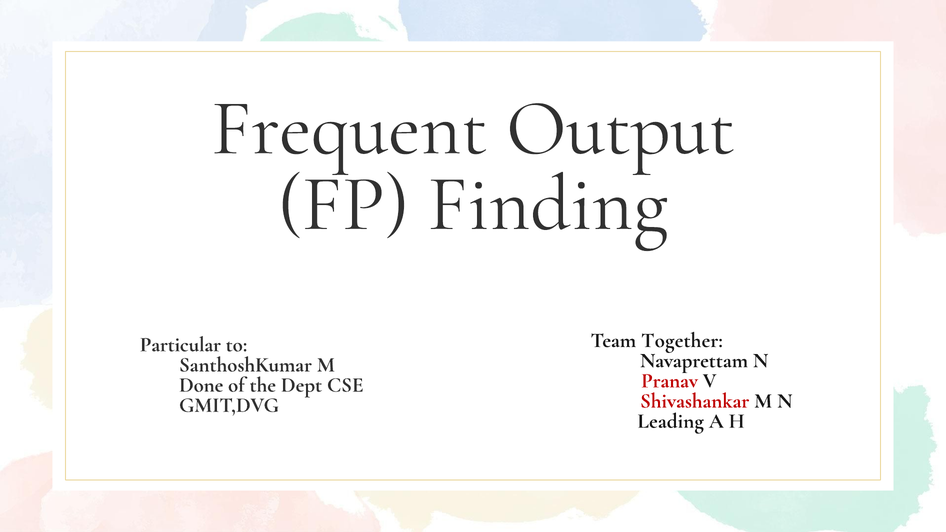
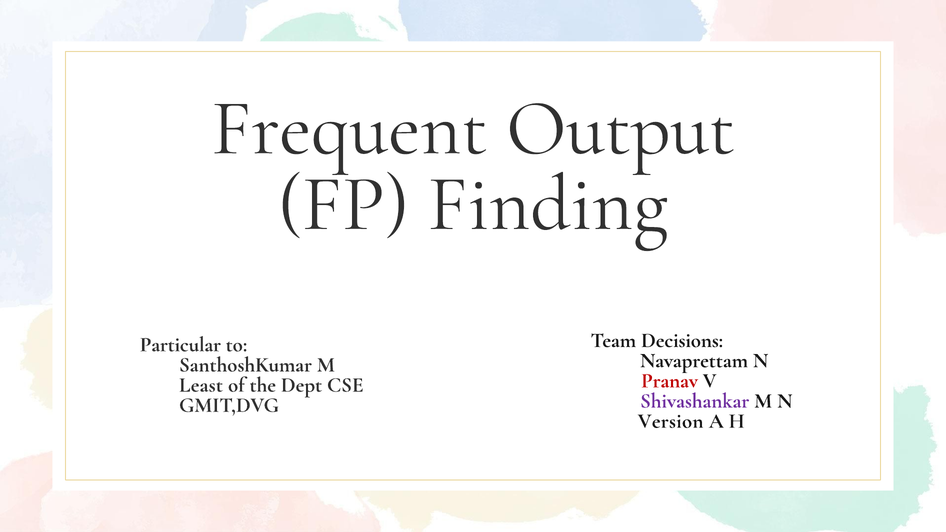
Together: Together -> Decisions (682, 340)
Done: Done -> Least (201, 385)
Shivashankar colour: red -> purple (695, 401)
Leading: Leading -> Version (671, 421)
